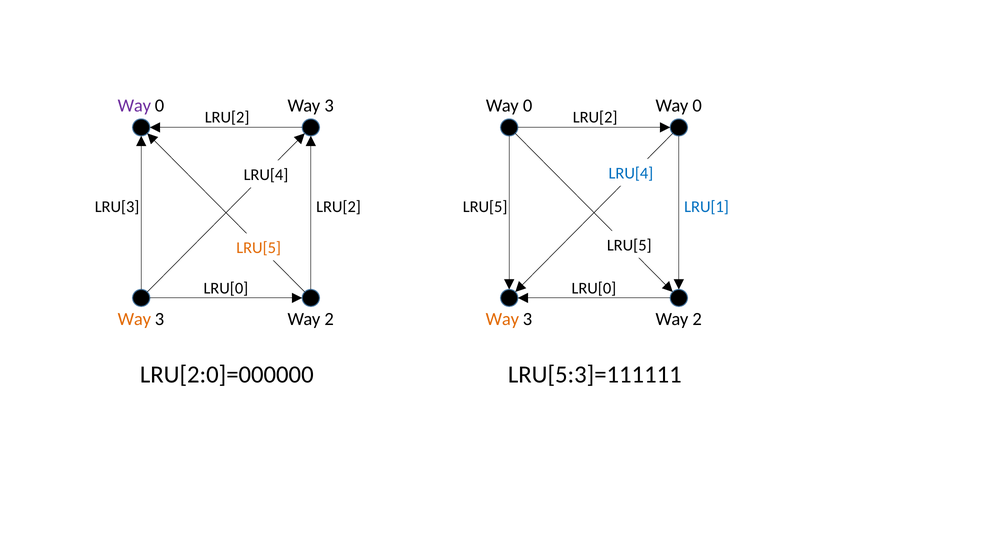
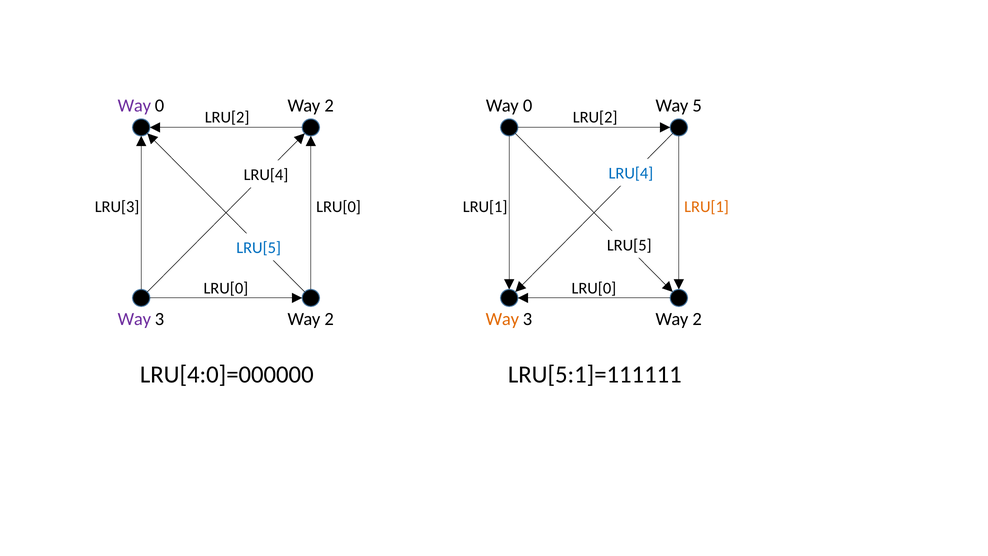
0 Way 3: 3 -> 2 (329, 106)
0 Way 0: 0 -> 5 (697, 106)
LRU[2: LRU[2 -> LRU[0 (339, 207)
LRU[5: LRU[5 -> LRU[1 (485, 207)
LRU[1 colour: blue -> orange (707, 207)
LRU[5 colour: orange -> blue (259, 248)
Way colour: orange -> purple (134, 319)
LRU[2:0]=000000: LRU[2:0]=000000 -> LRU[4:0]=000000 (227, 374)
LRU[5:3]=111111: LRU[5:3]=111111 -> LRU[5:1]=111111 (595, 374)
